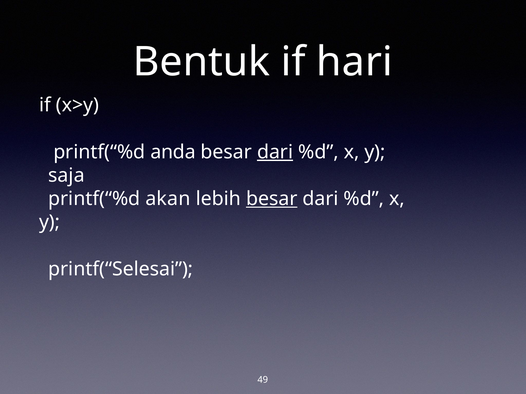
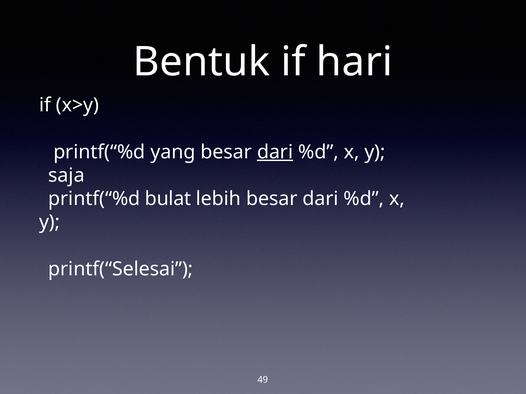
anda: anda -> yang (173, 152)
akan: akan -> bulat (168, 199)
besar underline: present -> none (272, 199)
